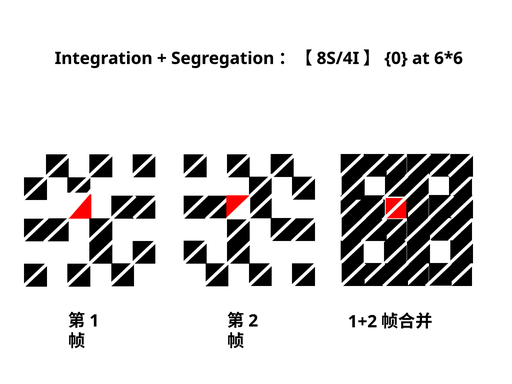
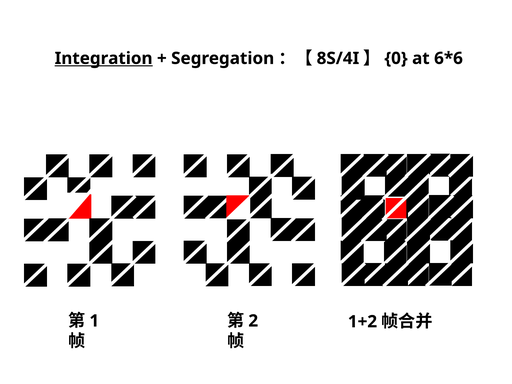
Integration underline: none -> present (104, 58)
